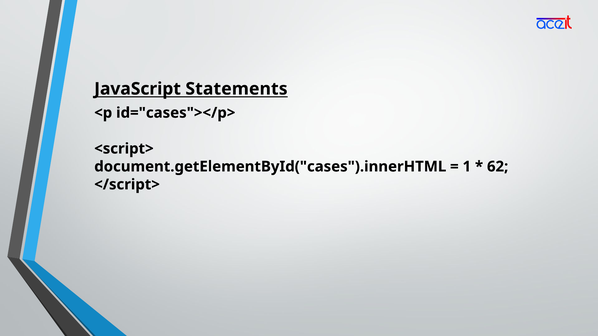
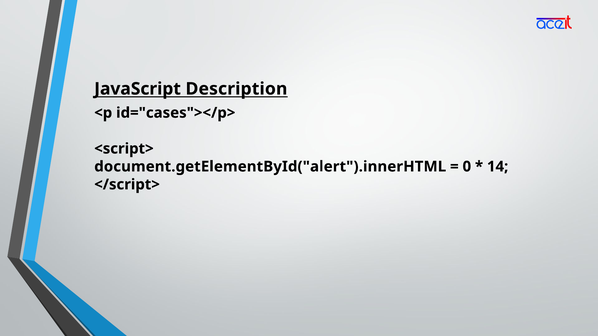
Statements: Statements -> Description (236, 89)
document.getElementById("cases").innerHTML: document.getElementById("cases").innerHTML -> document.getElementById("alert").innerHTML (270, 167)
1: 1 -> 0 (467, 167)
62: 62 -> 14 (498, 167)
